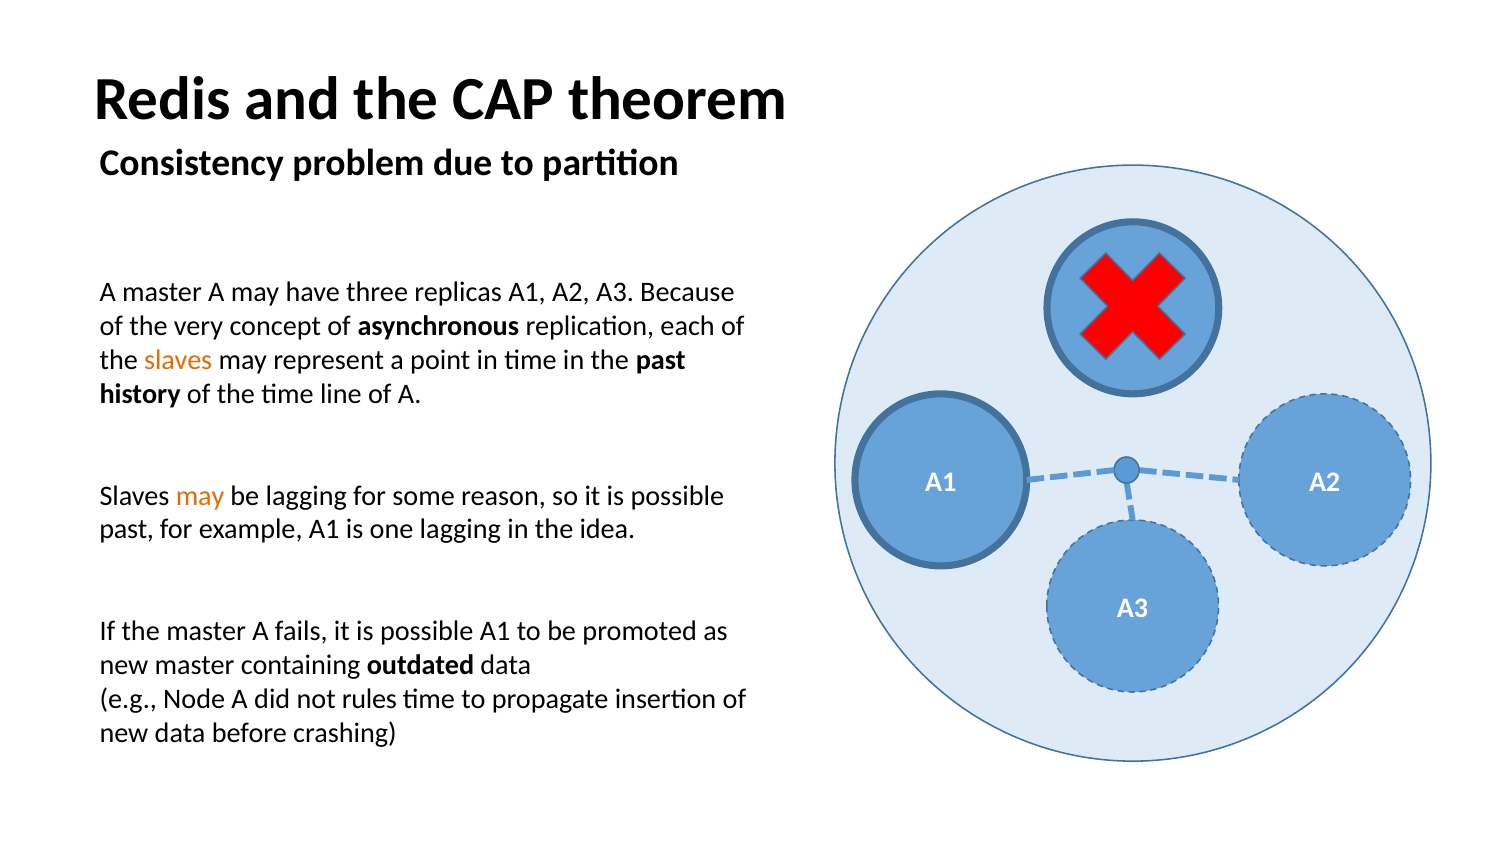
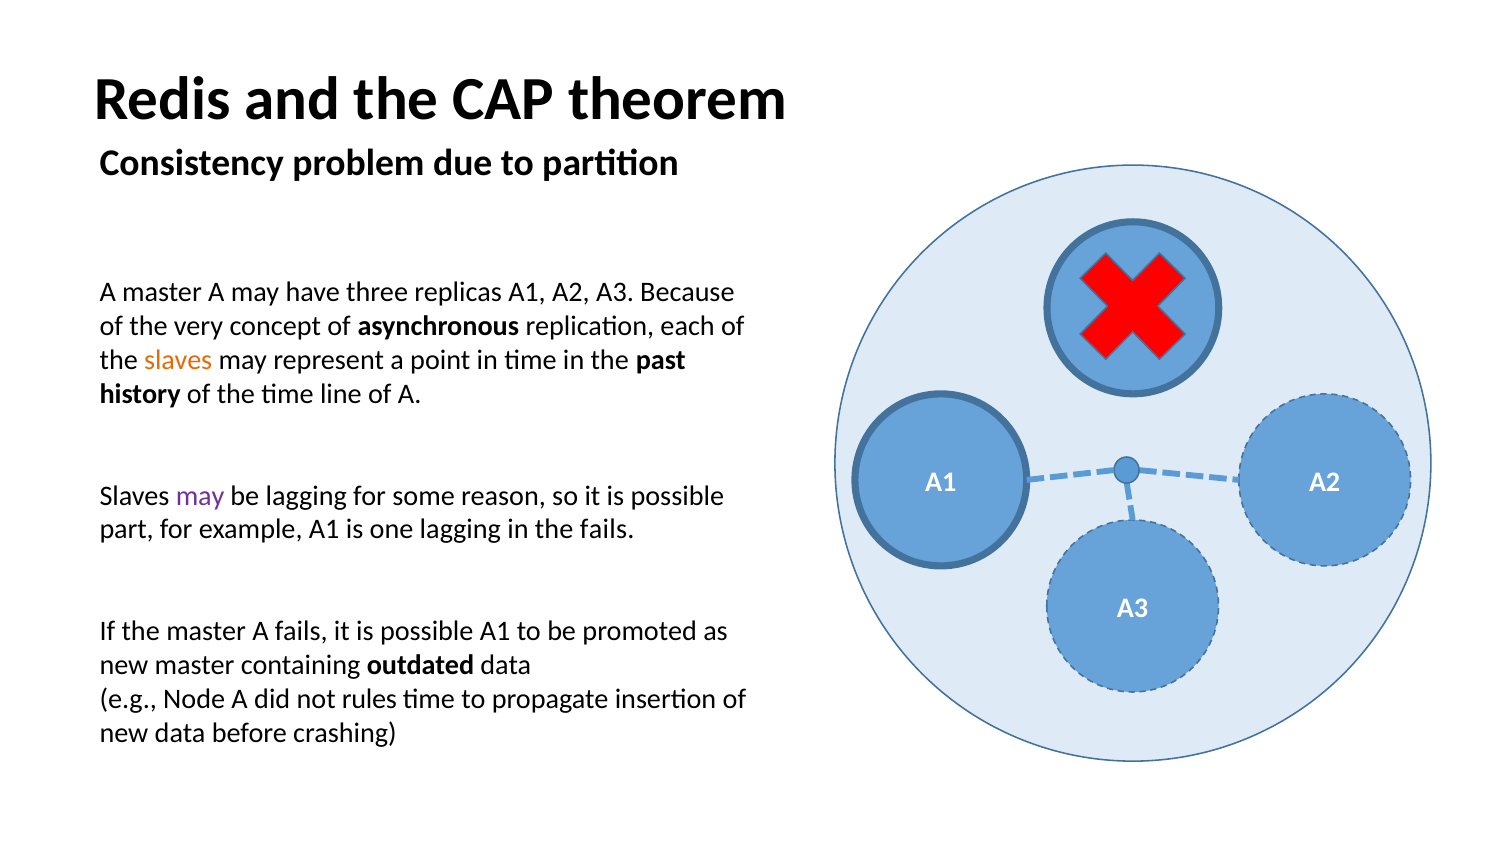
may colour: orange -> purple (200, 495)
past: past -> part (127, 529)
the idea: idea -> fails (607, 529)
